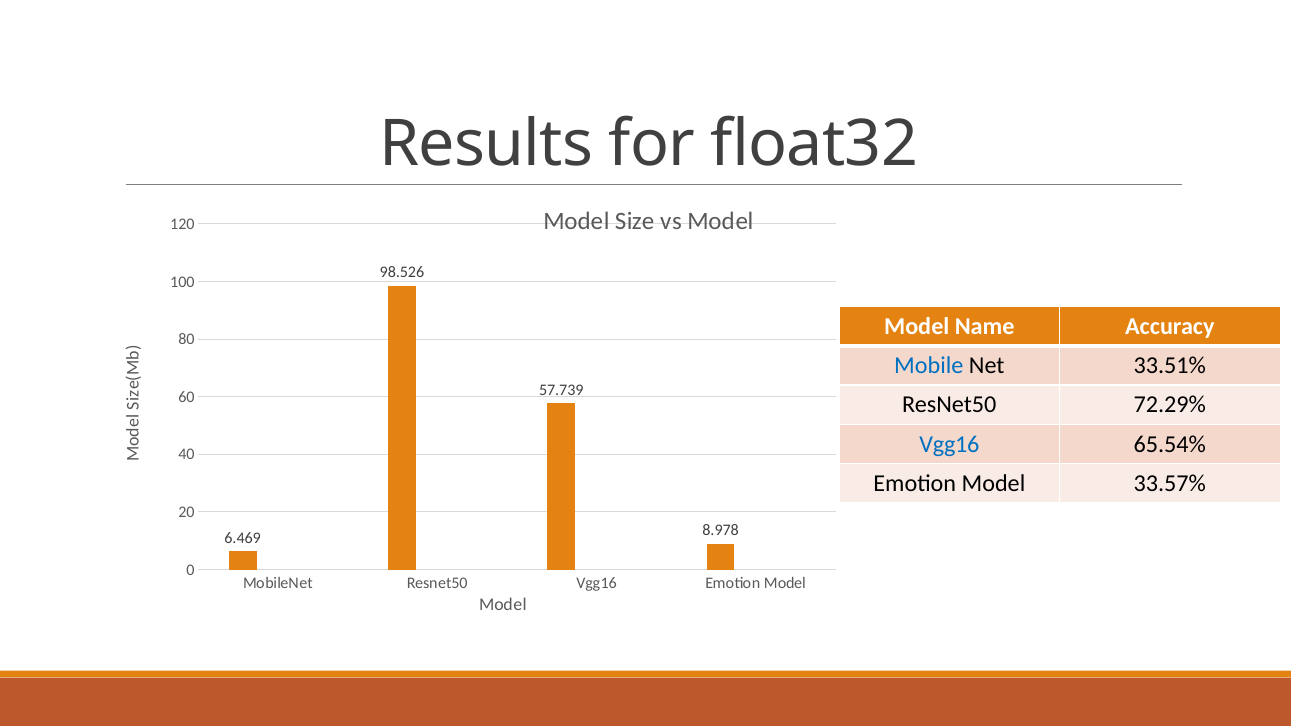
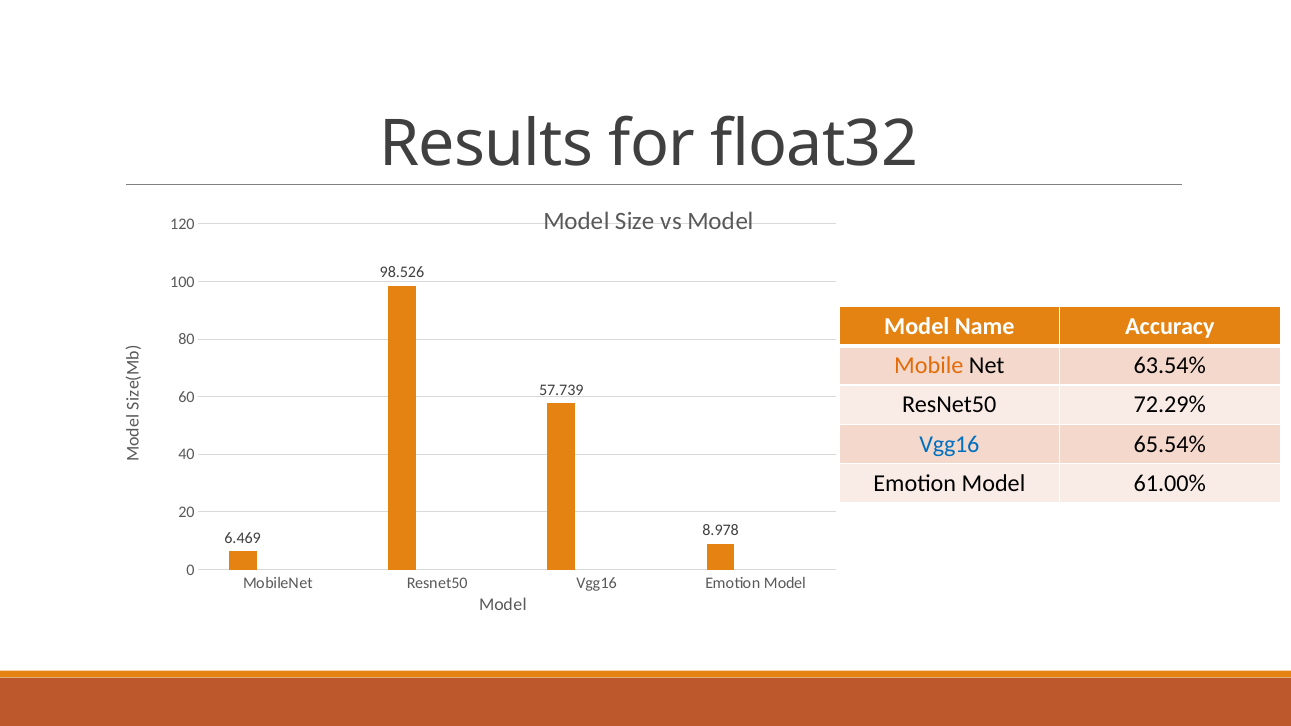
Mobile colour: blue -> orange (929, 366)
33.51%: 33.51% -> 63.54% (1170, 366)
33.57%: 33.57% -> 61.00% (1170, 484)
